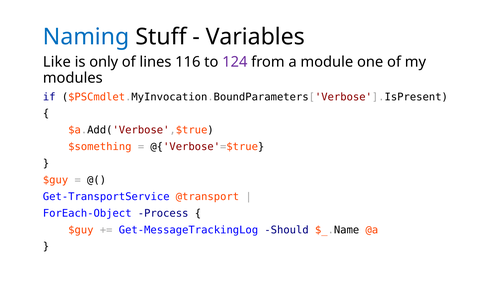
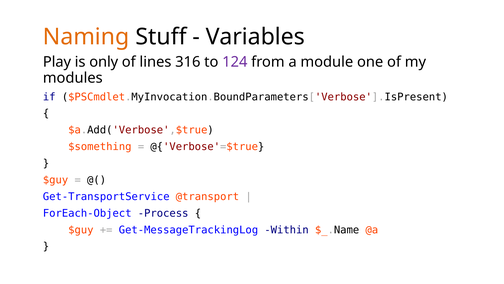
Naming colour: blue -> orange (86, 37)
Like: Like -> Play (57, 62)
116: 116 -> 316 (188, 62)
Should: Should -> Within (287, 229)
